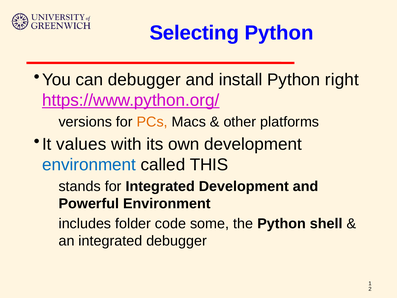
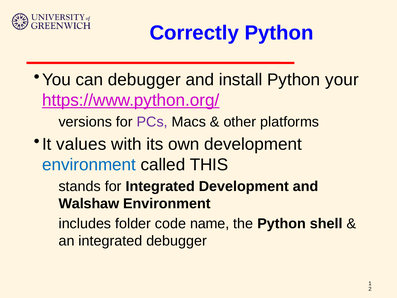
Selecting: Selecting -> Correctly (194, 33)
right: right -> your (342, 80)
PCs colour: orange -> purple (152, 122)
Powerful: Powerful -> Walshaw (89, 203)
some: some -> name (210, 223)
